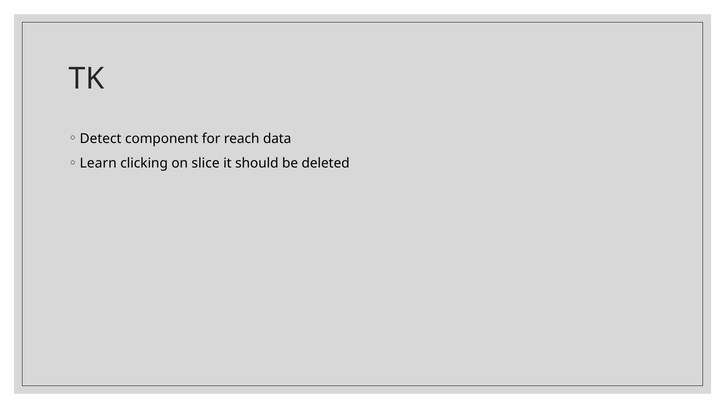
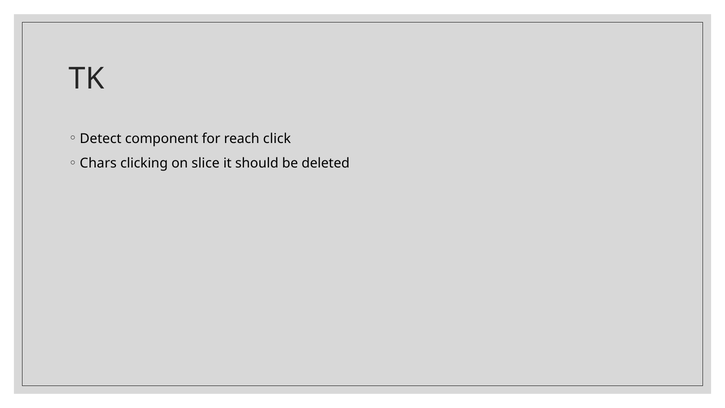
data: data -> click (277, 139)
Learn: Learn -> Chars (98, 163)
